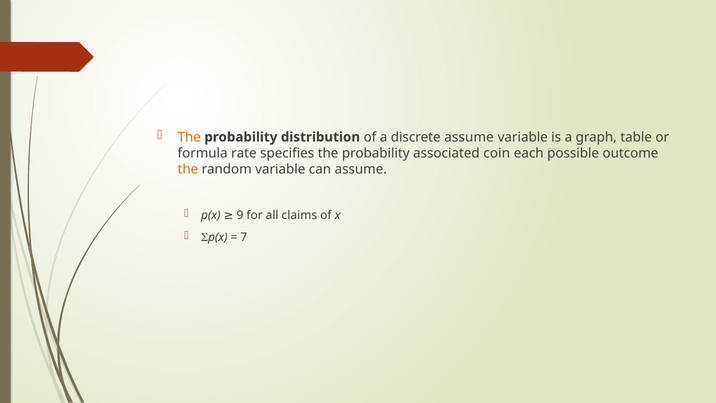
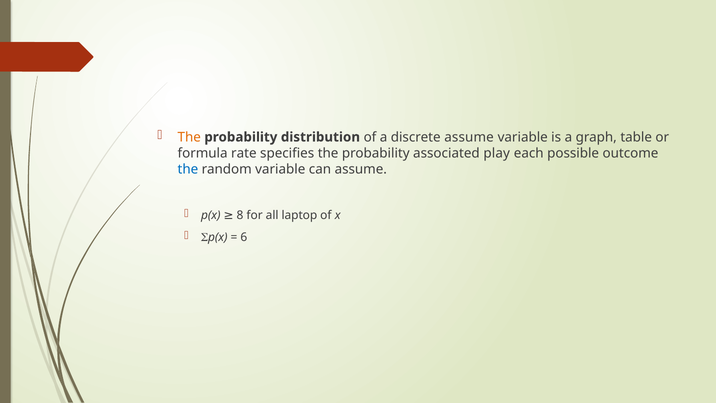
coin: coin -> play (497, 153)
the colour: orange -> blue (188, 169)
9: 9 -> 8 (240, 215)
claims: claims -> laptop (299, 215)
7: 7 -> 6 (244, 237)
